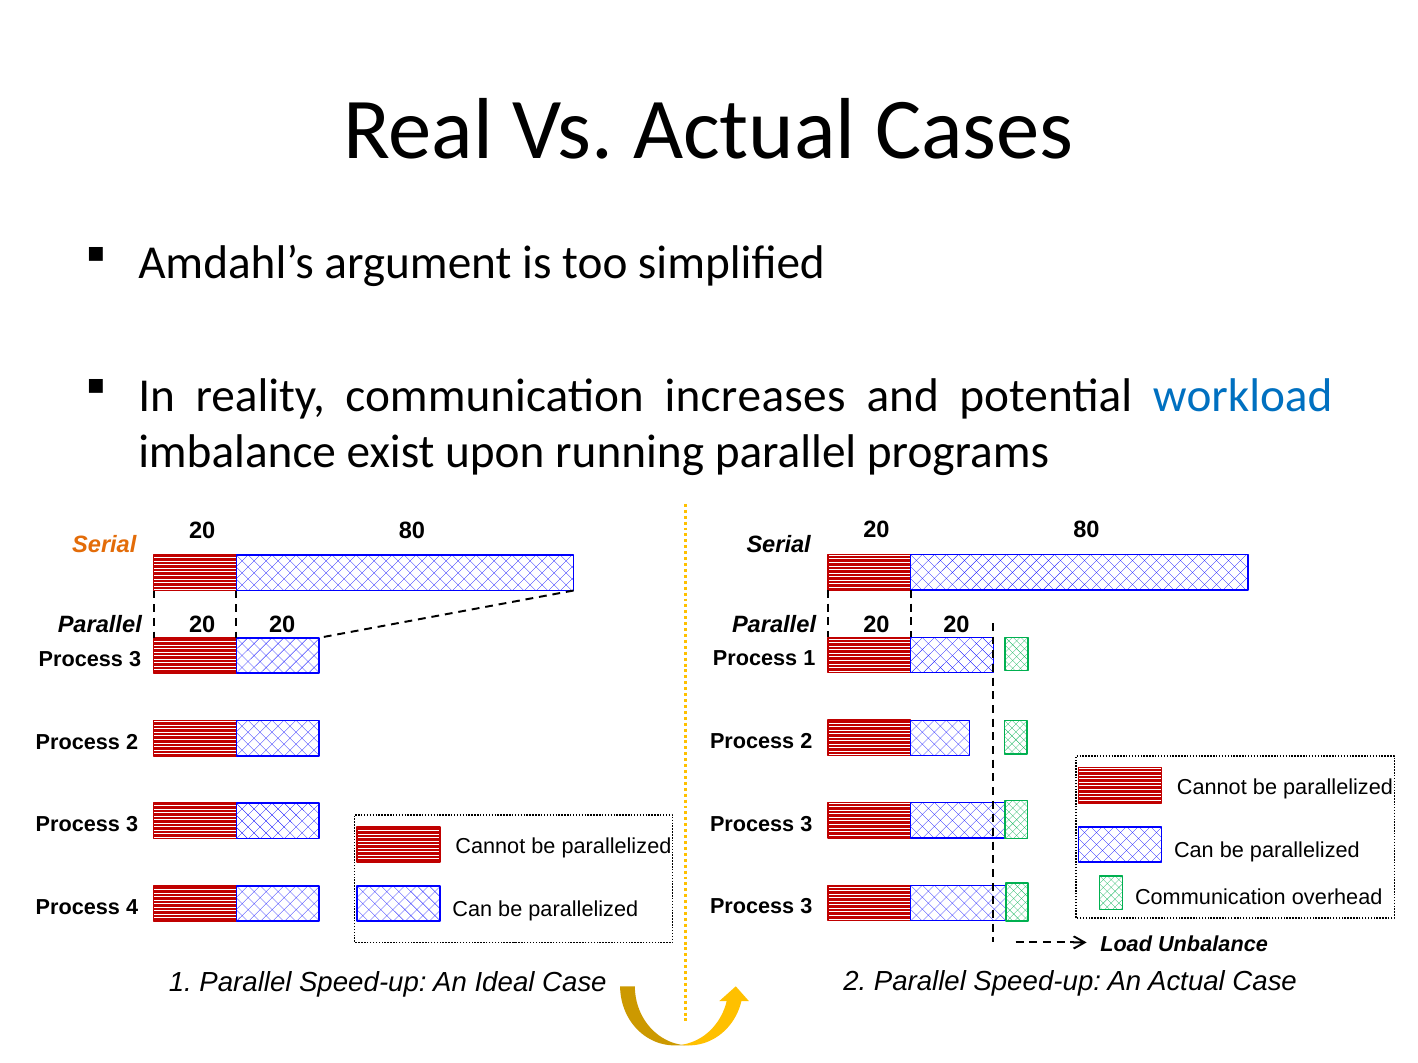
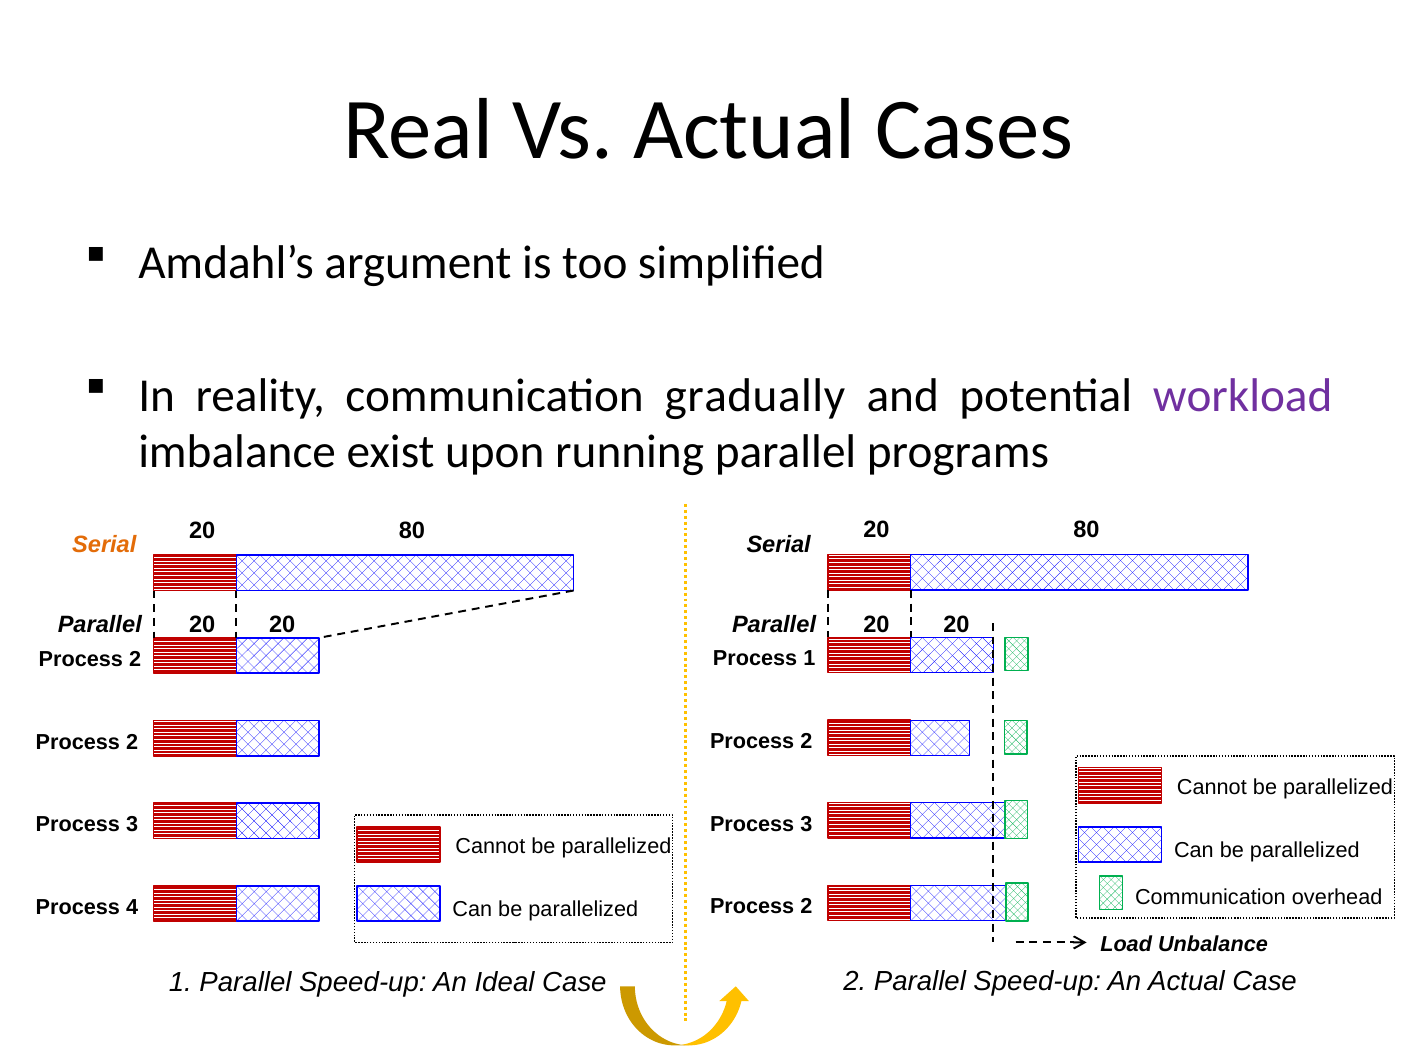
increases: increases -> gradually (755, 396)
workload colour: blue -> purple (1243, 396)
3: 3 -> 2 (135, 659)
3: 3 -> 2 (806, 907)
